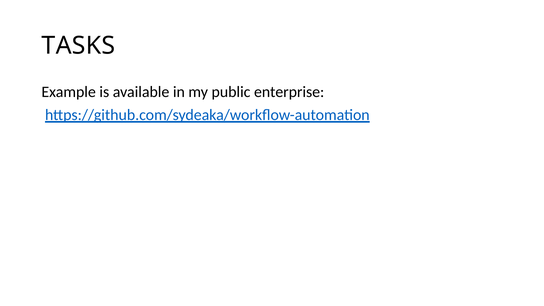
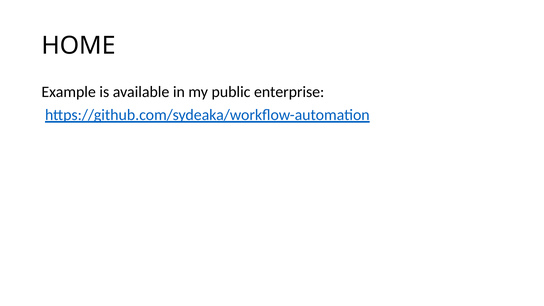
TASKS: TASKS -> HOME (79, 46)
